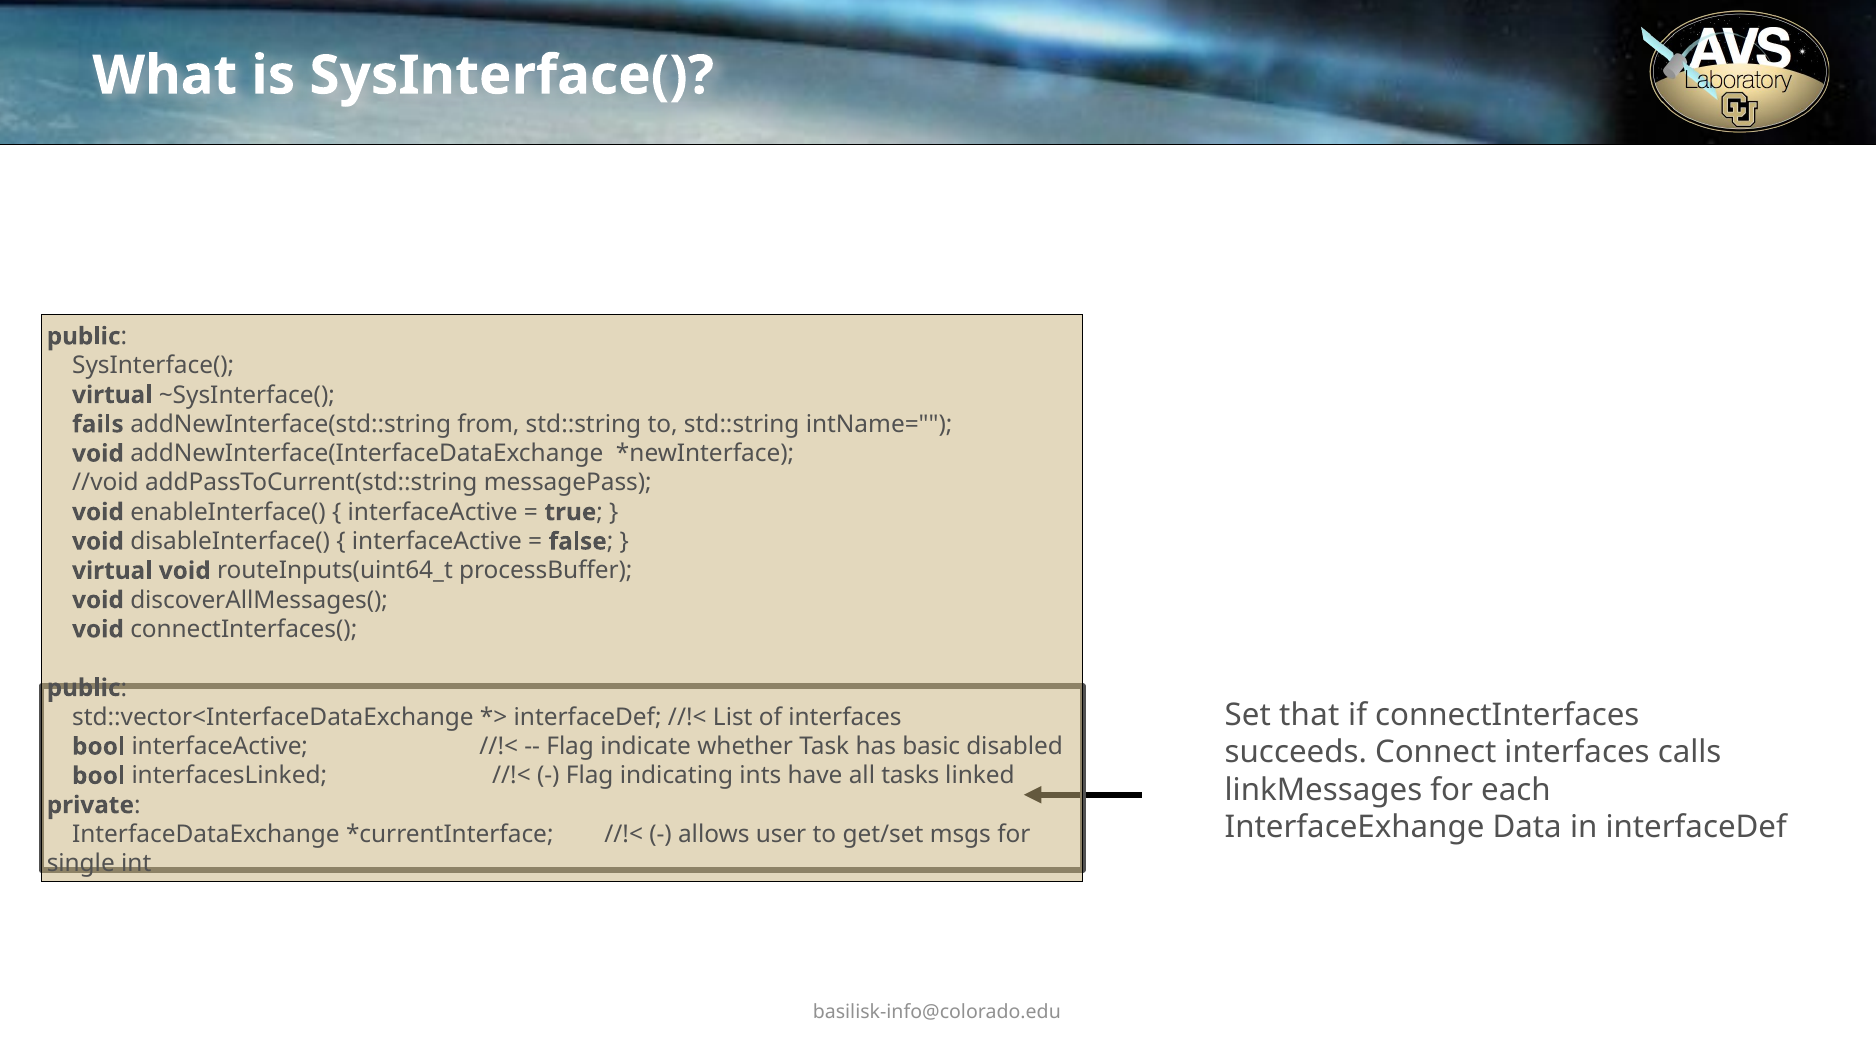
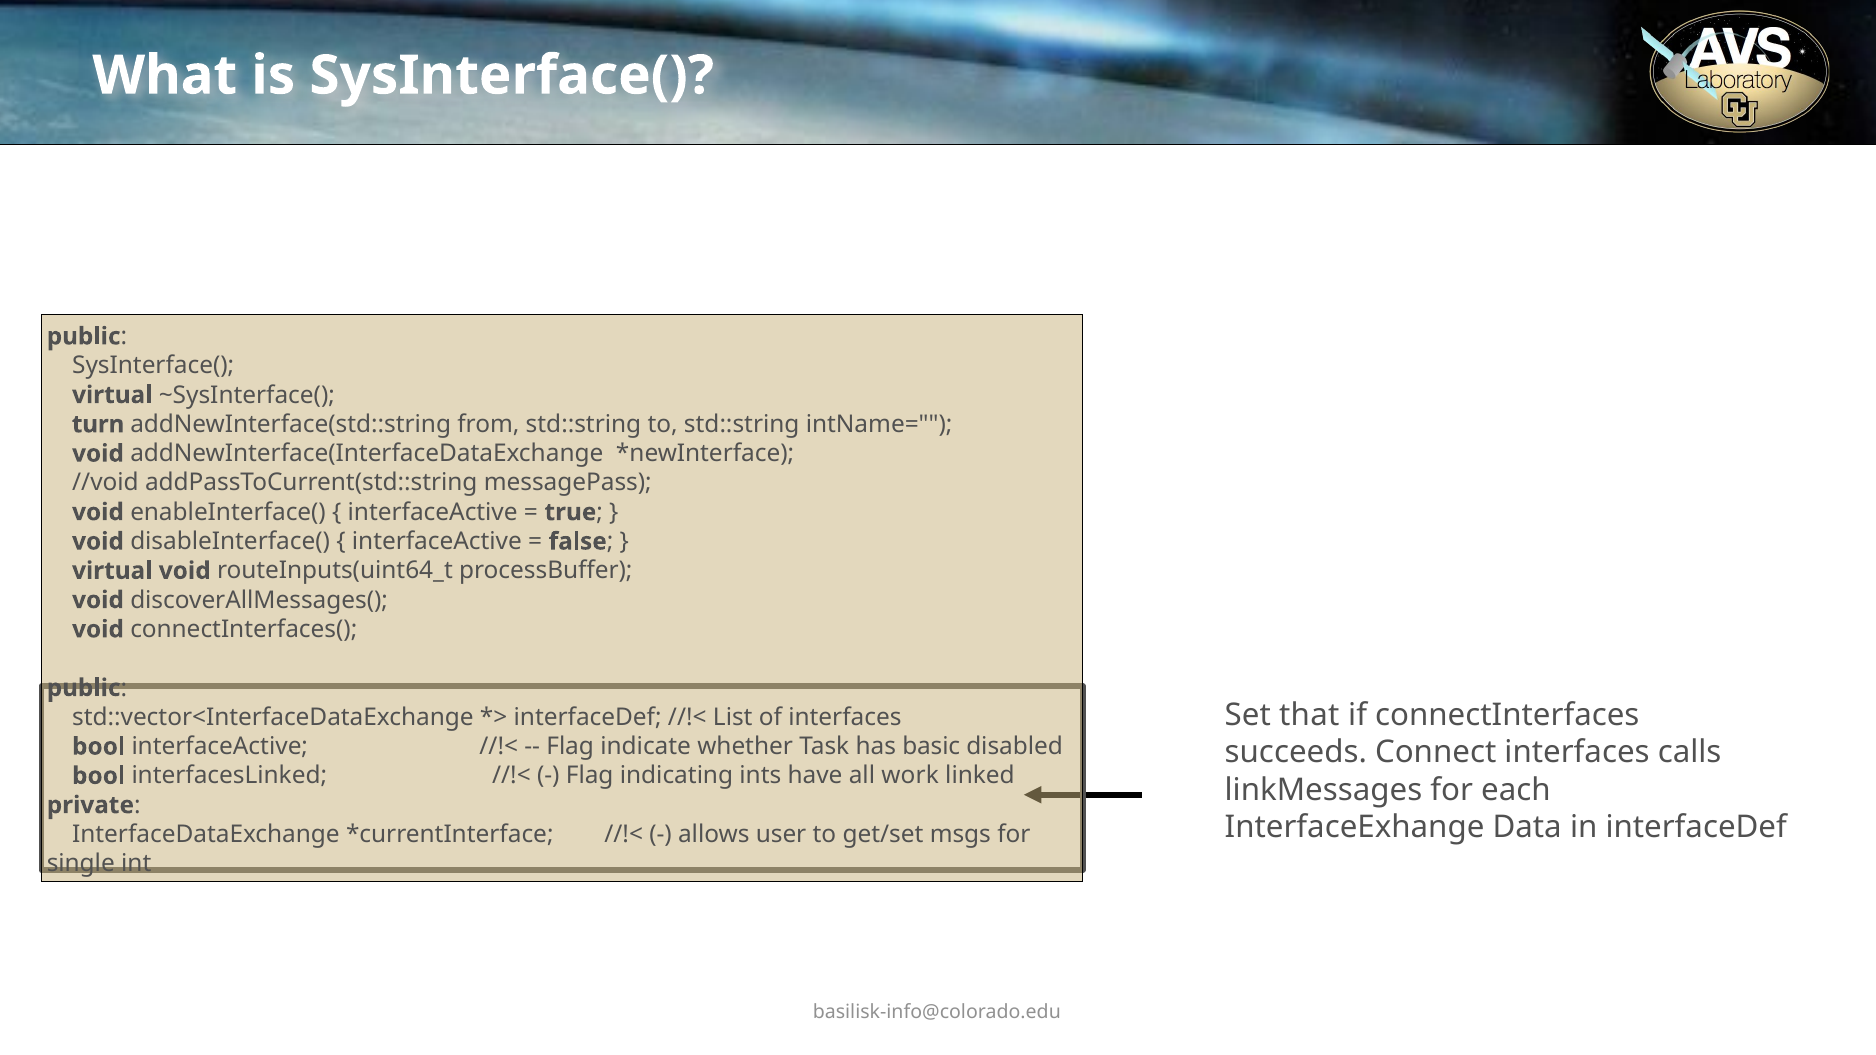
fails: fails -> turn (98, 424)
tasks: tasks -> work (910, 776)
